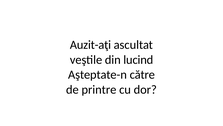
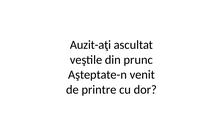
lucind: lucind -> prunc (138, 60)
către: către -> venit (142, 74)
